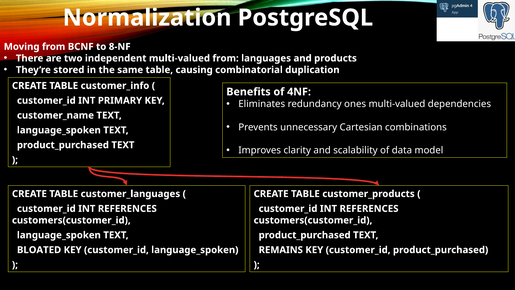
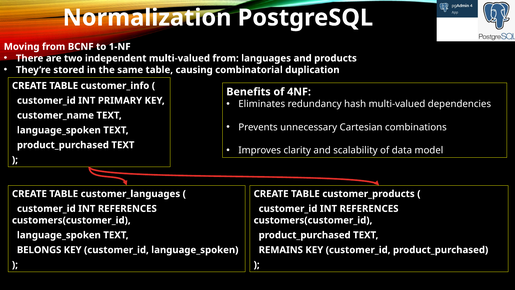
8-NF: 8-NF -> 1-NF (120, 47)
ones: ones -> hash (355, 104)
BLOATED: BLOATED -> BELONGS (39, 250)
